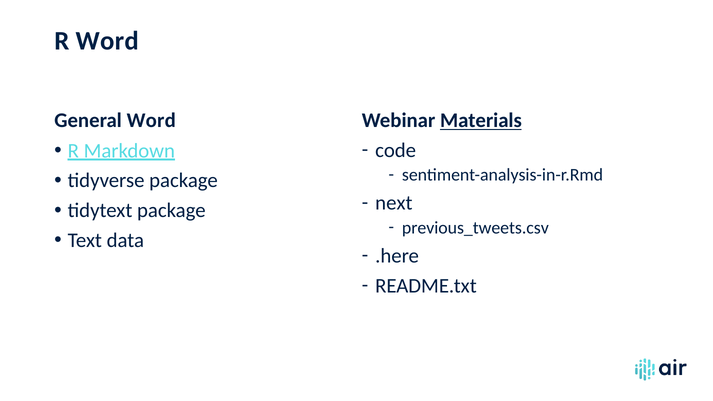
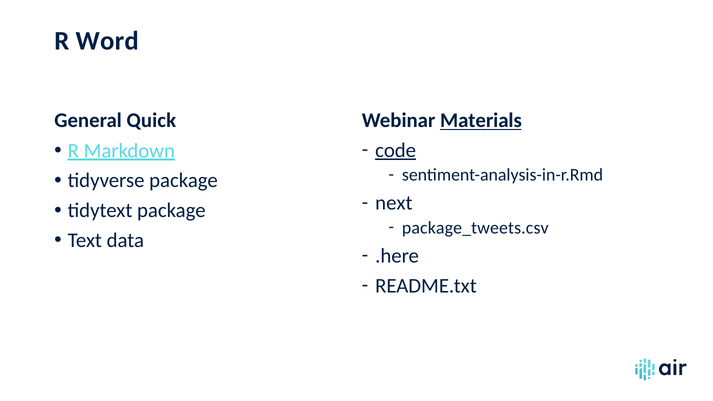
General Word: Word -> Quick (151, 121)
code underline: none -> present (396, 150)
previous_tweets.csv: previous_tweets.csv -> package_tweets.csv (475, 228)
